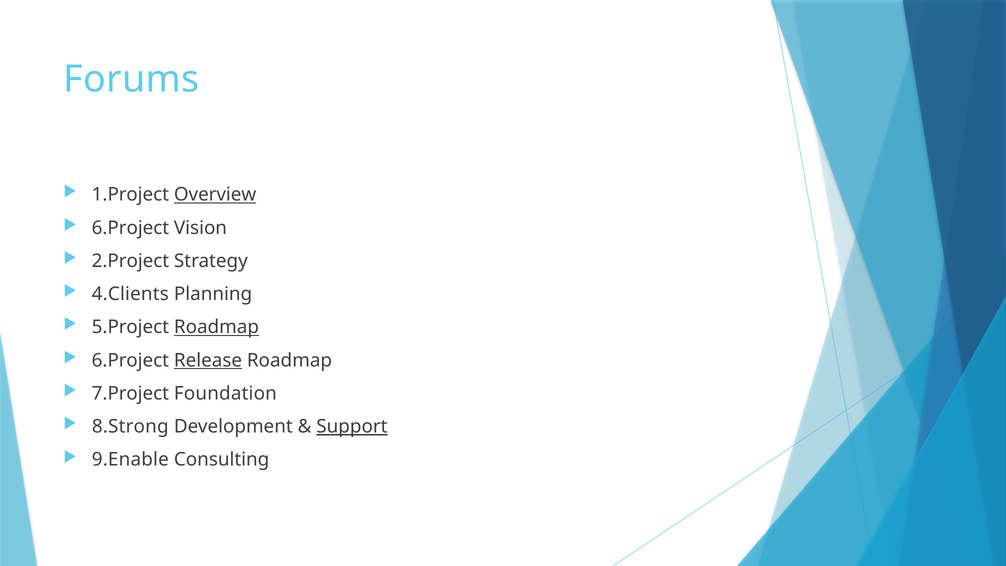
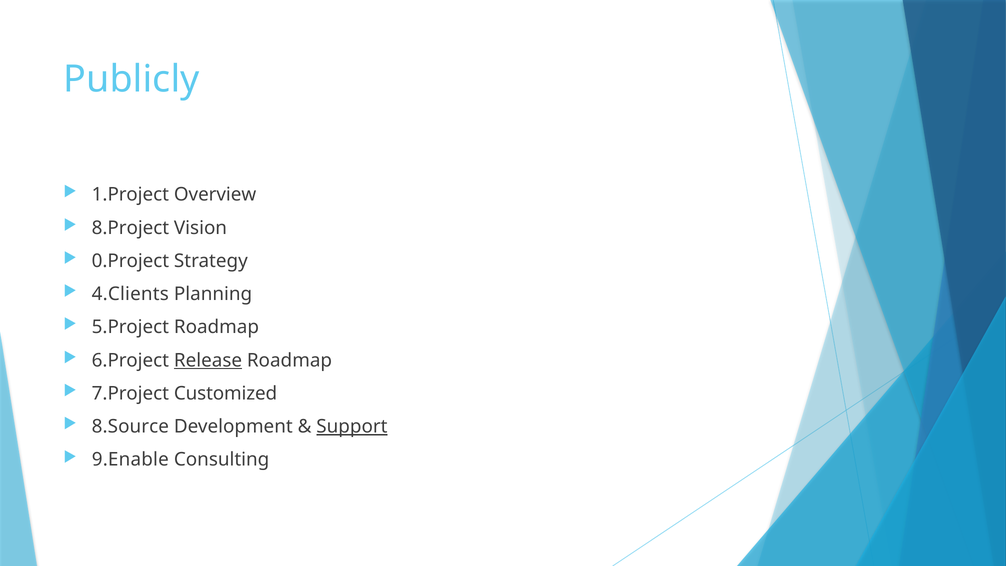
Forums: Forums -> Publicly (131, 79)
Overview underline: present -> none (215, 195)
6.Project: 6.Project -> 8.Project (130, 228)
2.Project: 2.Project -> 0.Project (130, 261)
Roadmap underline: present -> none (216, 327)
Foundation: Foundation -> Customized (226, 393)
8.Strong: 8.Strong -> 8.Source (130, 427)
